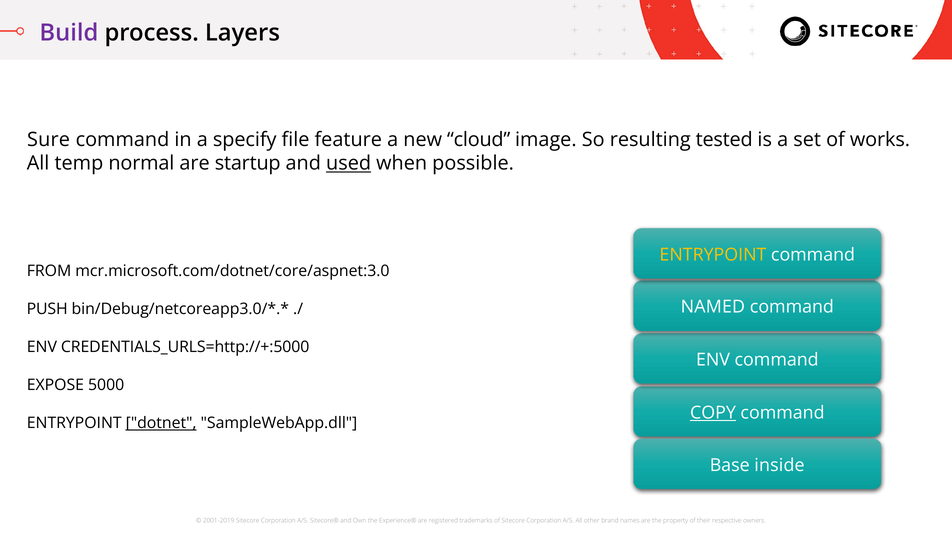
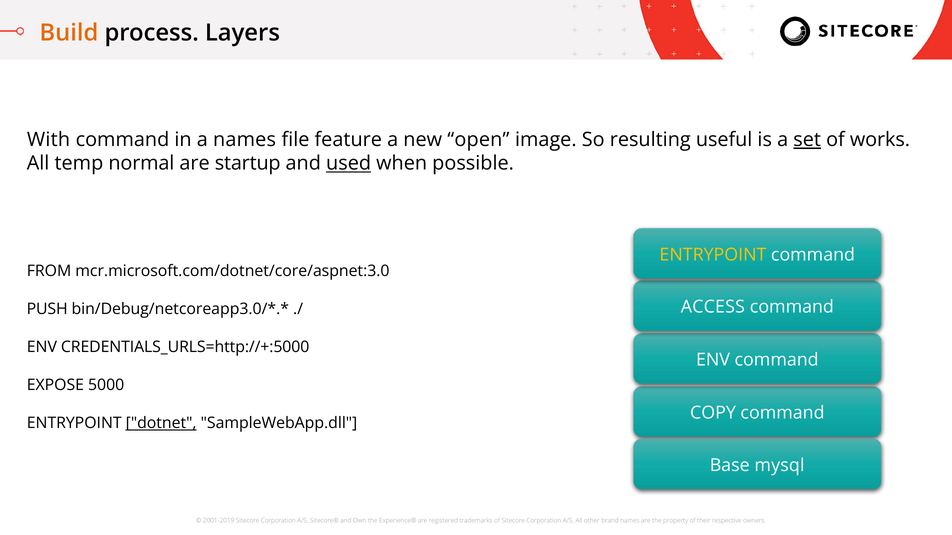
Build colour: purple -> orange (69, 33)
Sure: Sure -> With (49, 140)
a specify: specify -> names (245, 140)
cloud: cloud -> open (478, 140)
tested: tested -> useful (724, 140)
set underline: none -> present (807, 140)
NAMED: NAMED -> ACCESS (713, 307)
COPY underline: present -> none (713, 413)
inside: inside -> mysql (779, 466)
